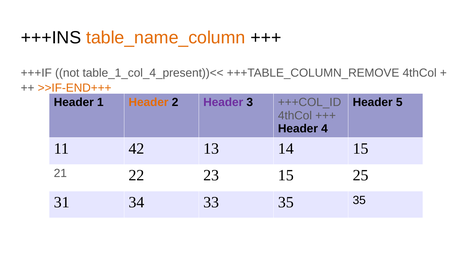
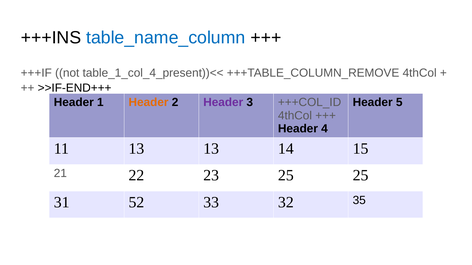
table_name_column colour: orange -> blue (166, 38)
>>IF-END+++ colour: orange -> black (75, 88)
11 42: 42 -> 13 (136, 149)
23 15: 15 -> 25 (286, 176)
34: 34 -> 52 (136, 203)
33 35: 35 -> 32 (286, 203)
